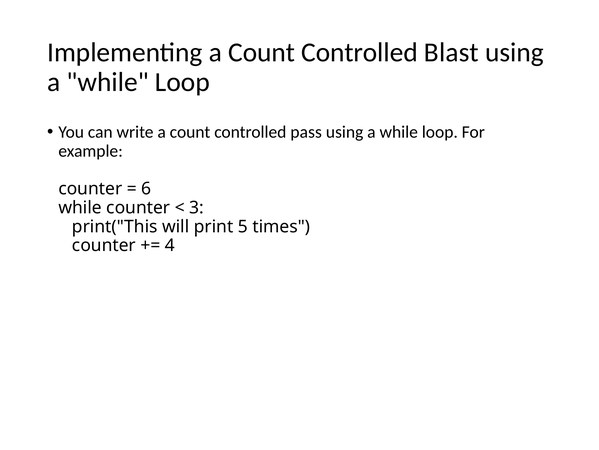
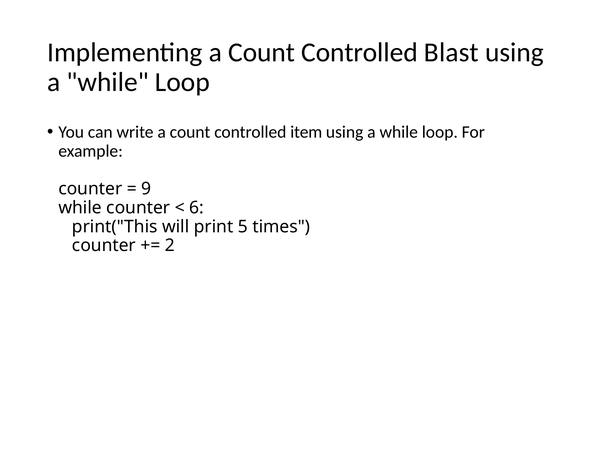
pass: pass -> item (306, 132)
6: 6 -> 9 (146, 189)
3: 3 -> 6 (197, 207)
4: 4 -> 2 (170, 245)
